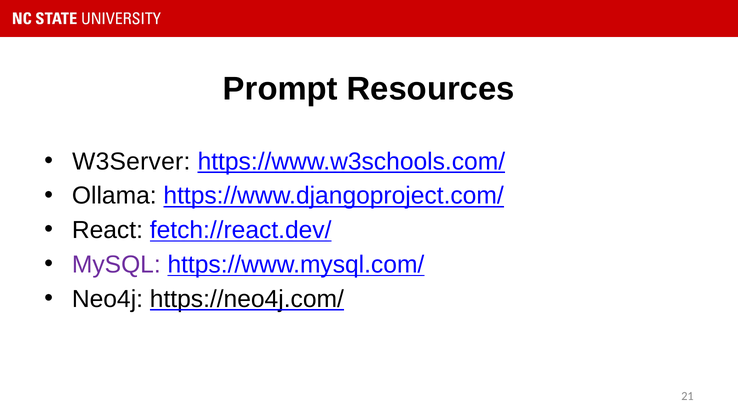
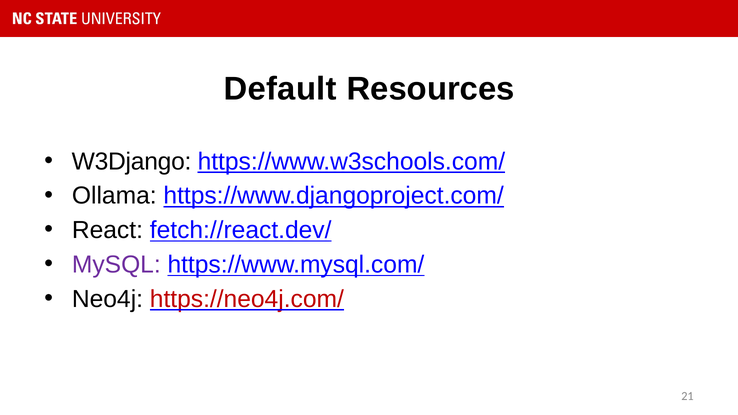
Prompt: Prompt -> Default (280, 89)
W3Server: W3Server -> W3Django (132, 161)
https://neo4j.com/ colour: black -> red (247, 299)
